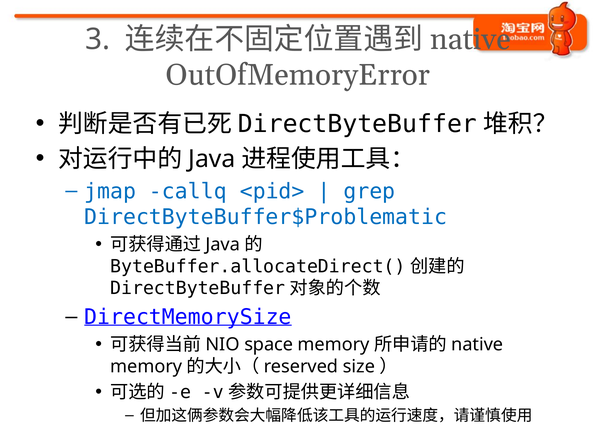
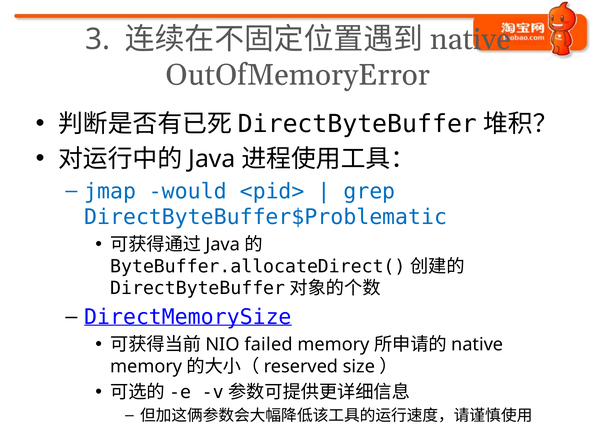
callq: callq -> would (188, 191)
space: space -> failed (269, 345)
